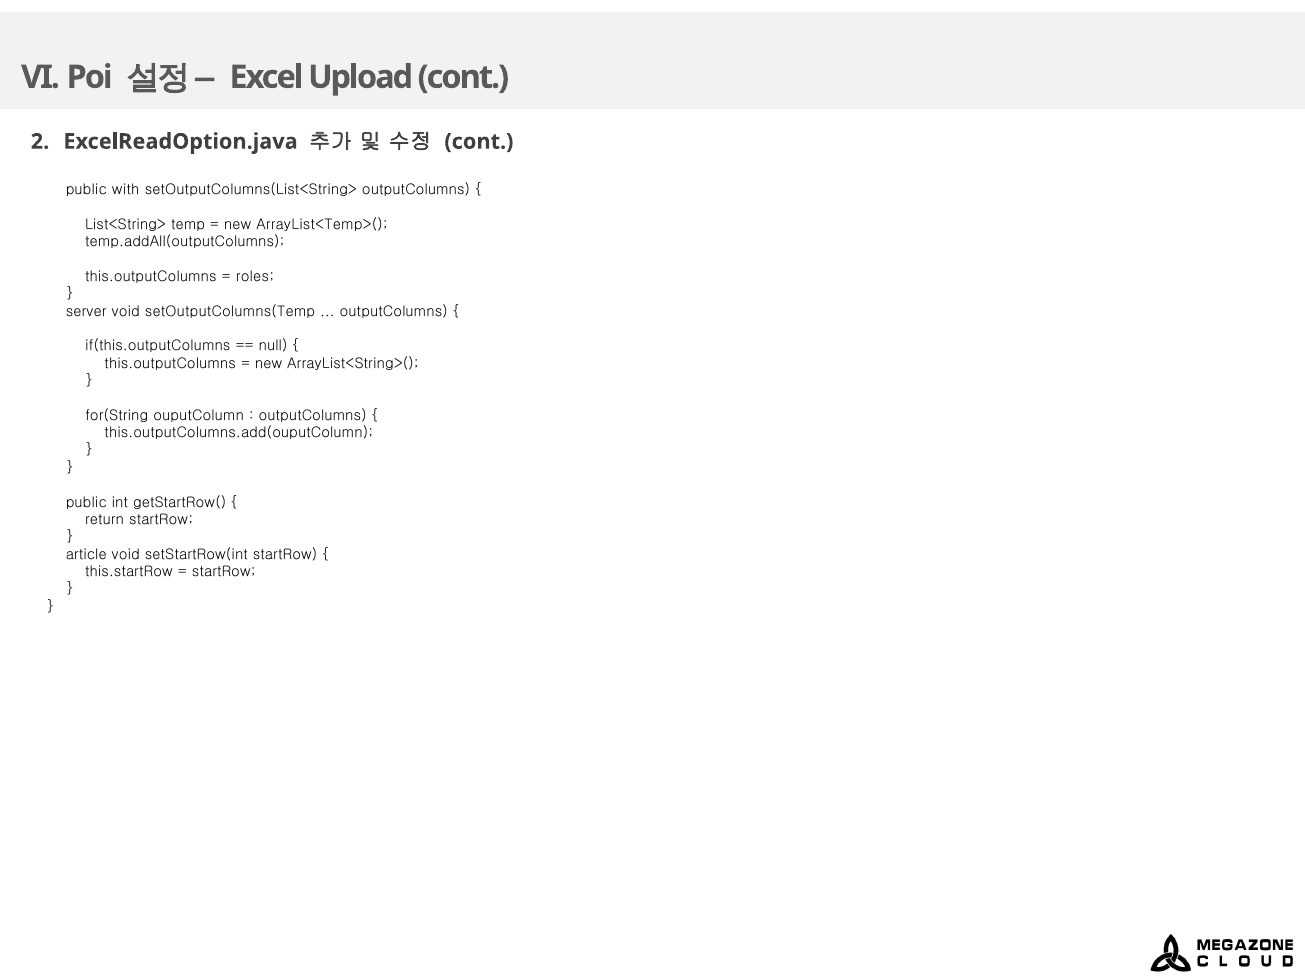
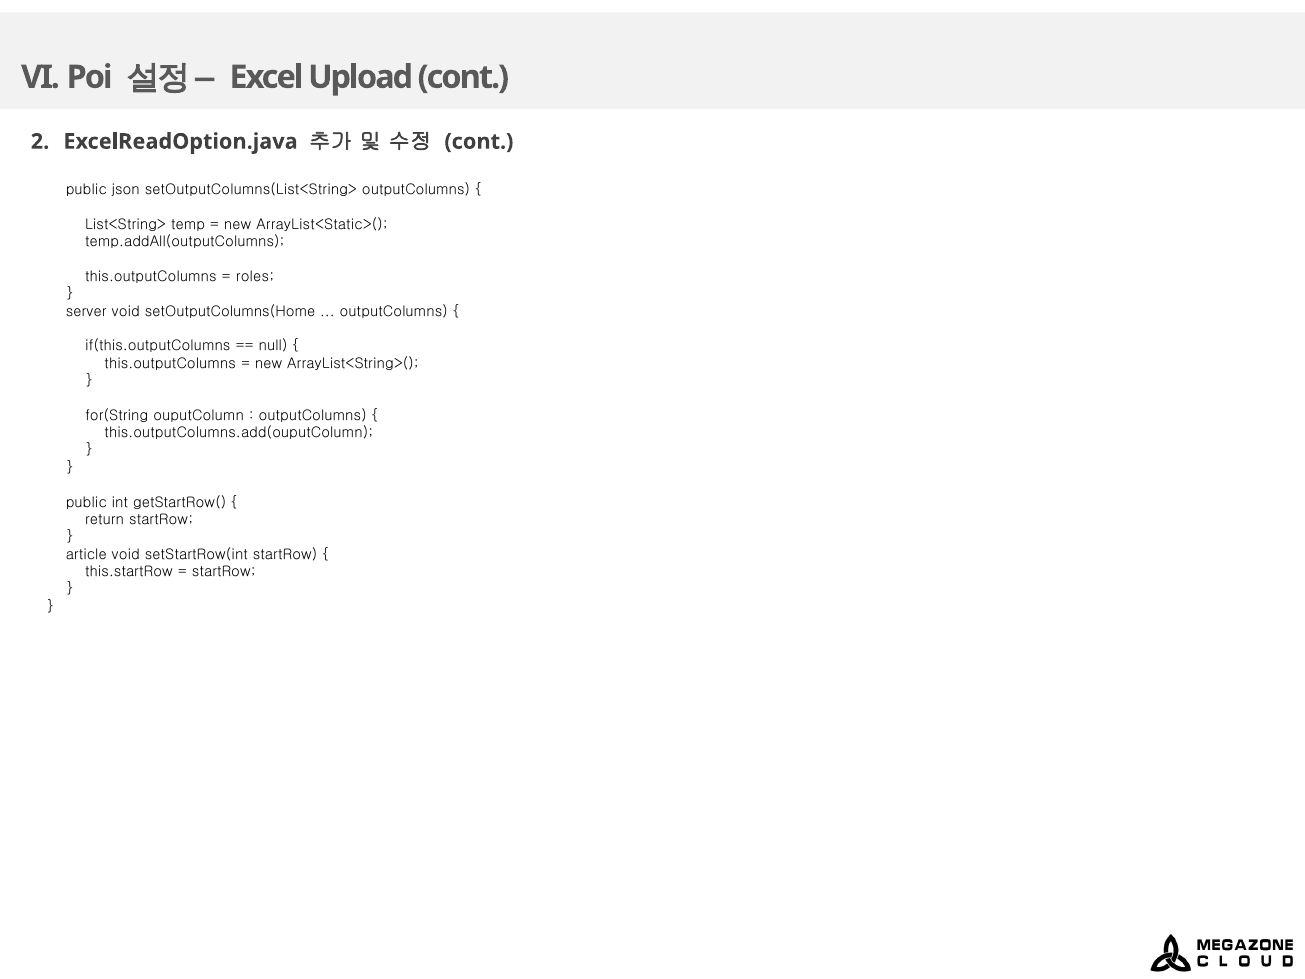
with: with -> json (126, 190)
ArrayList<Temp>(: ArrayList<Temp>( -> ArrayList<Static>( (322, 224)
setOutputColumns(Temp: setOutputColumns(Temp -> setOutputColumns(Home (230, 311)
